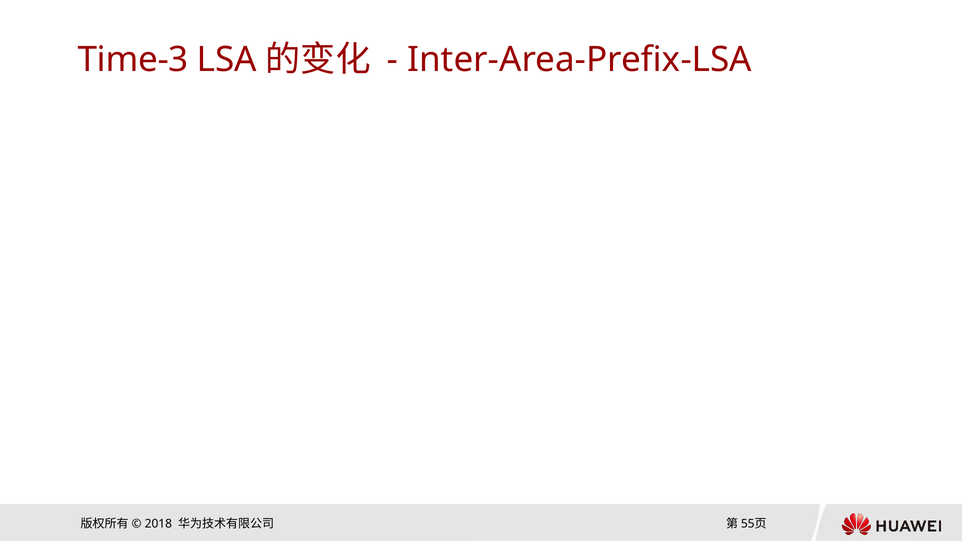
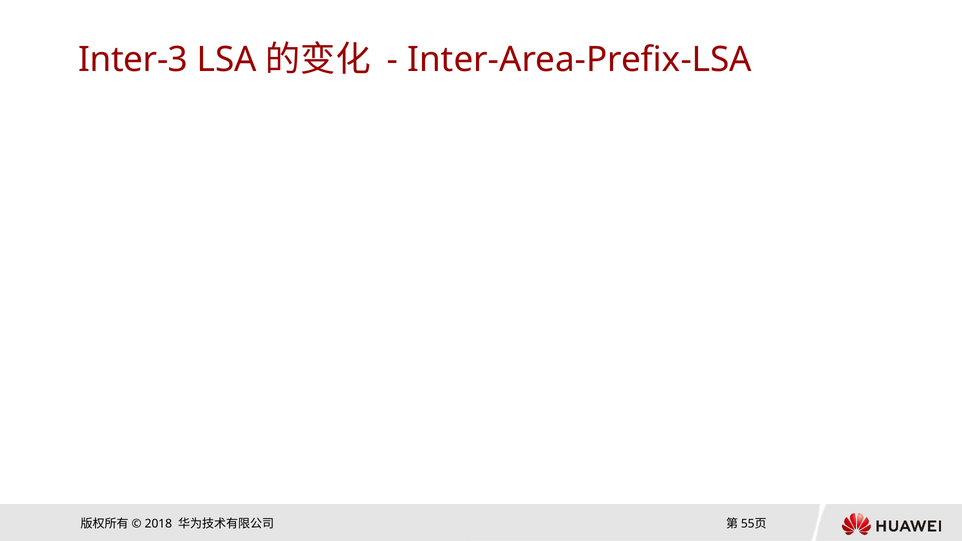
Time-3: Time-3 -> Inter-3 (133, 60)
